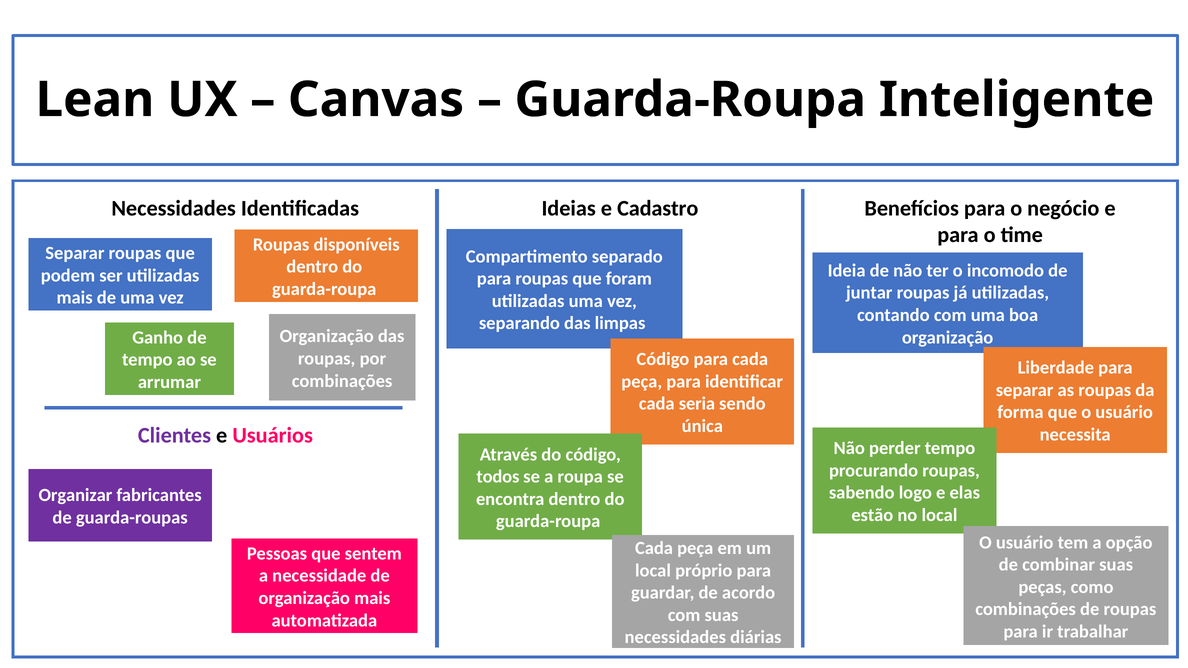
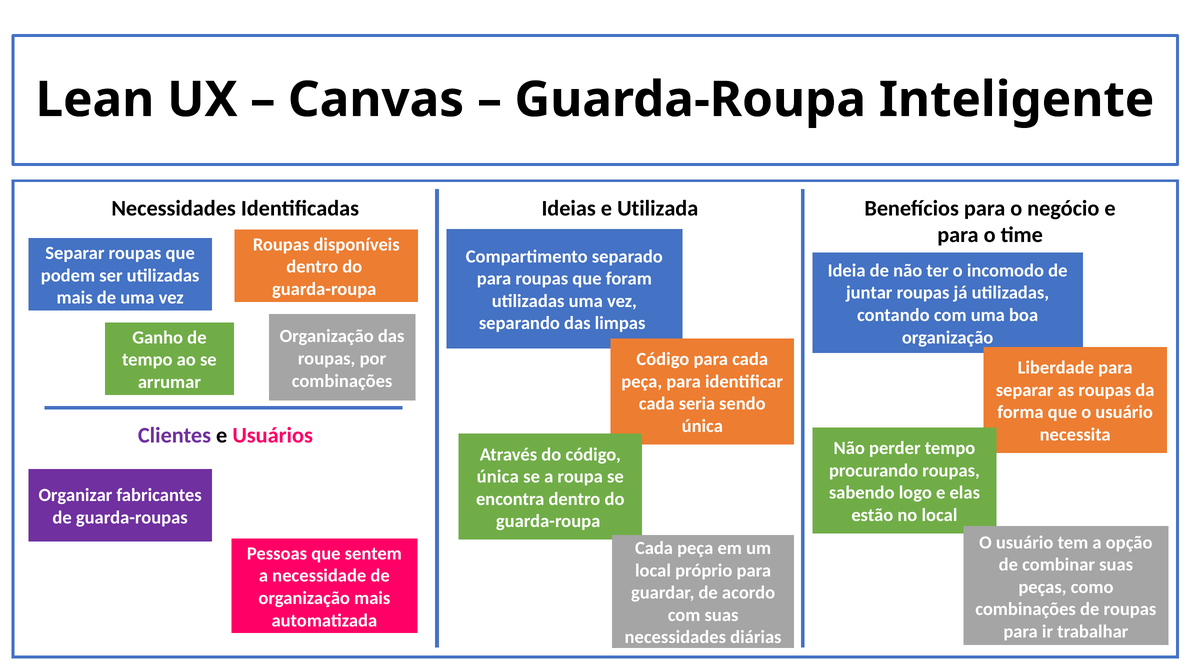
Cadastro: Cadastro -> Utilizada (658, 208)
todos: todos -> única (498, 477)
